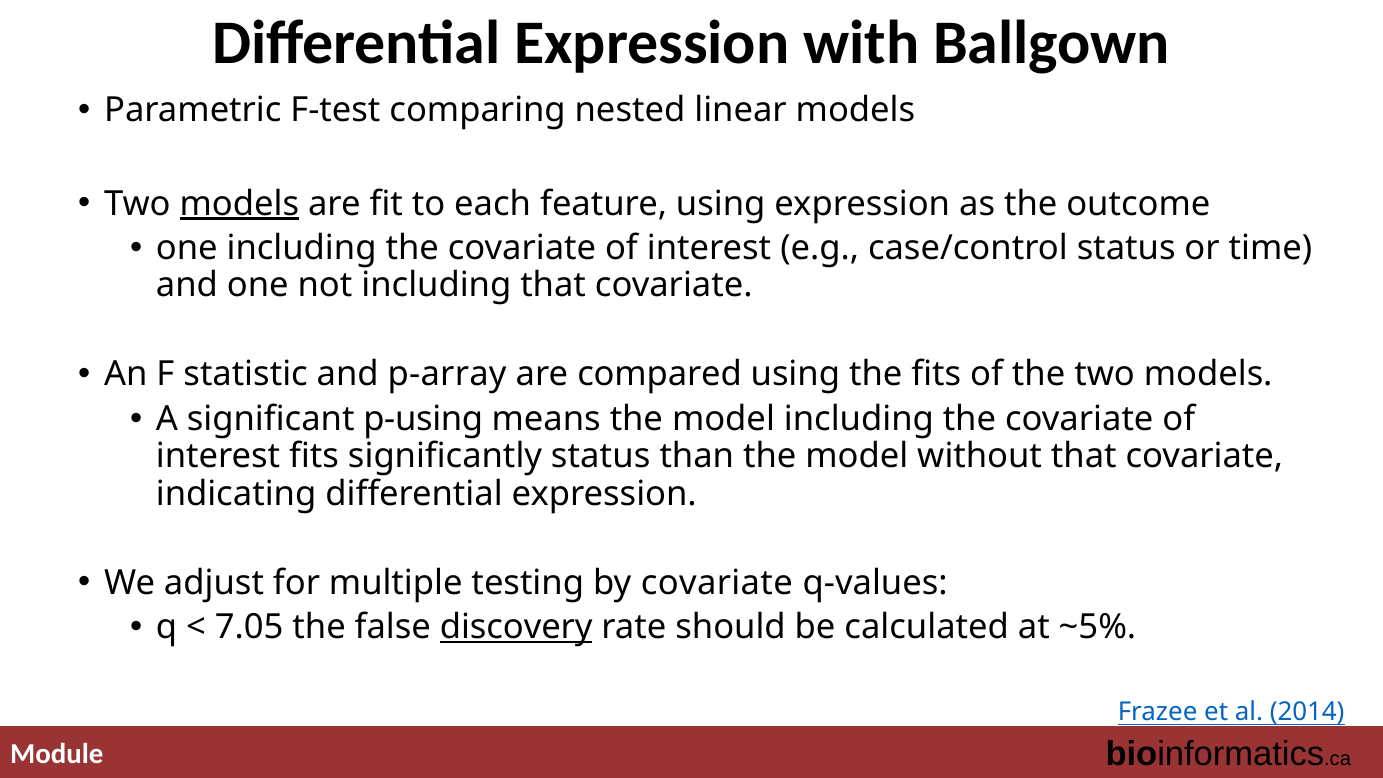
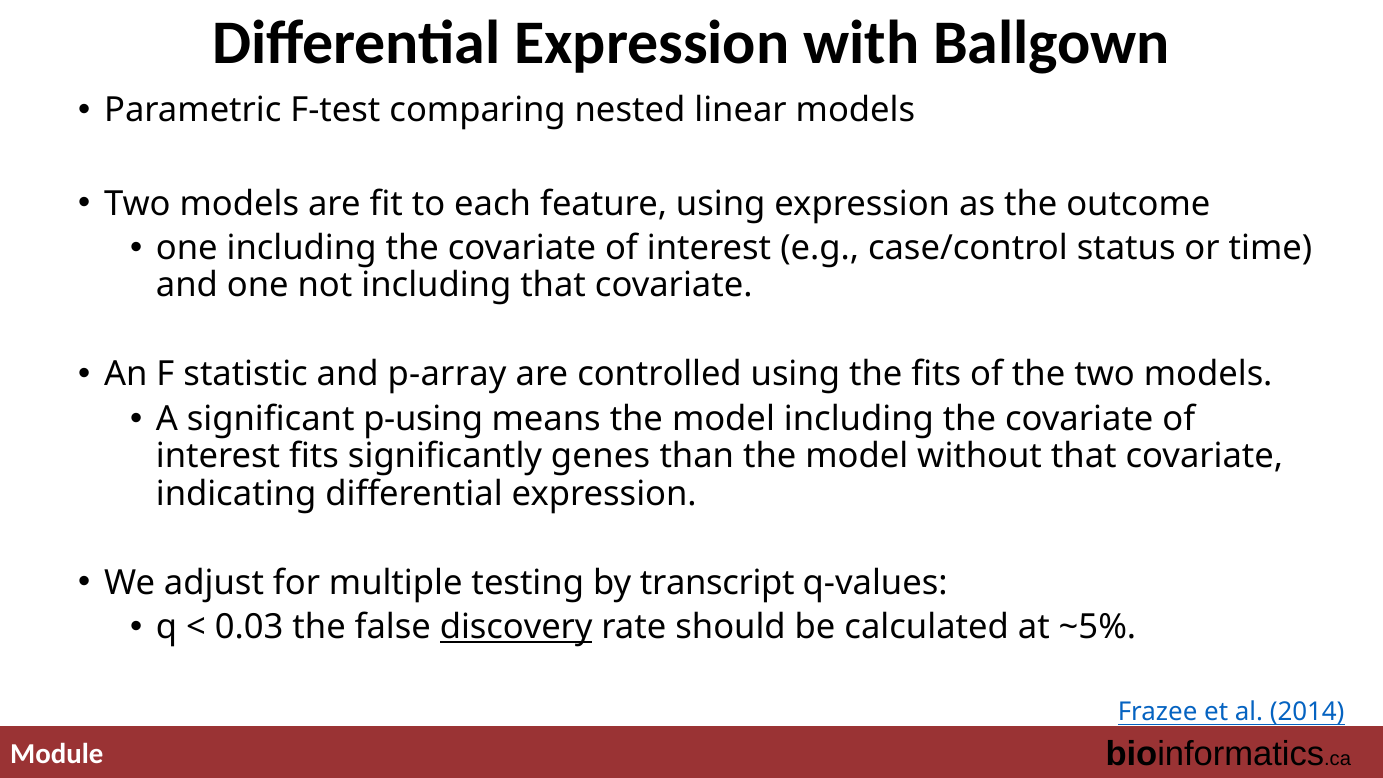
models underline: present -> none (239, 204)
compared: compared -> controlled (659, 375)
significantly status: status -> genes (601, 456)
by covariate: covariate -> transcript (717, 583)
7.05: 7.05 -> 0.03 (249, 627)
